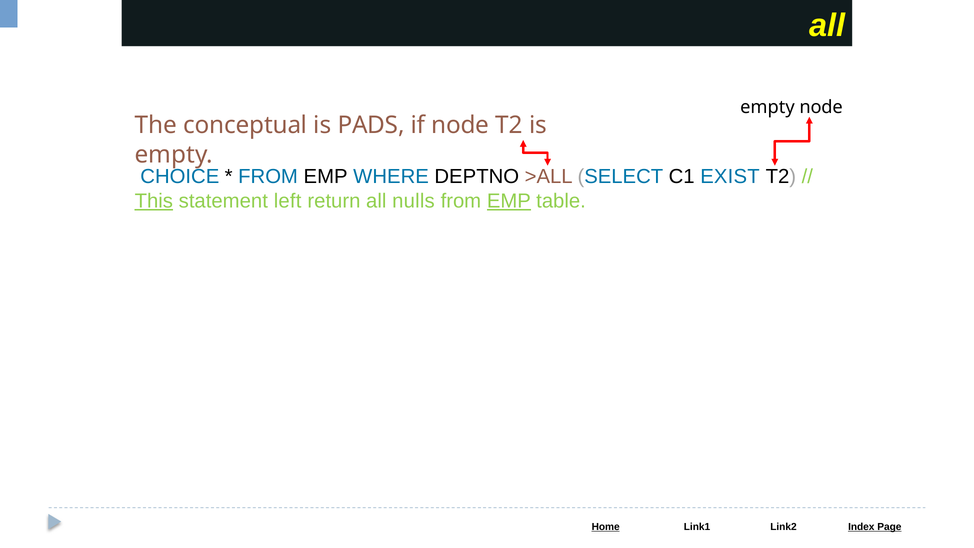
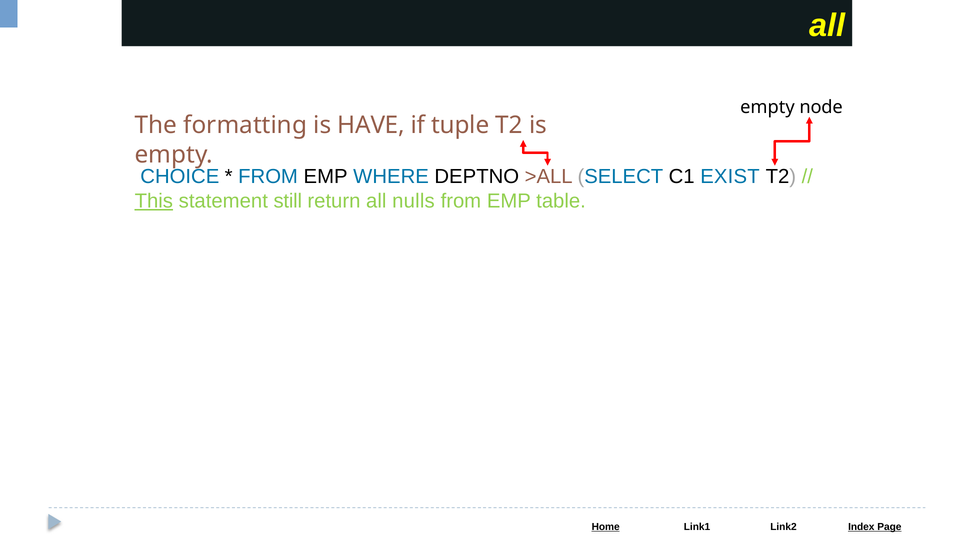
conceptual: conceptual -> formatting (245, 125)
PADS: PADS -> HAVE (371, 125)
if node: node -> tuple (460, 125)
left: left -> still (288, 201)
EMP underline: present -> none (509, 201)
